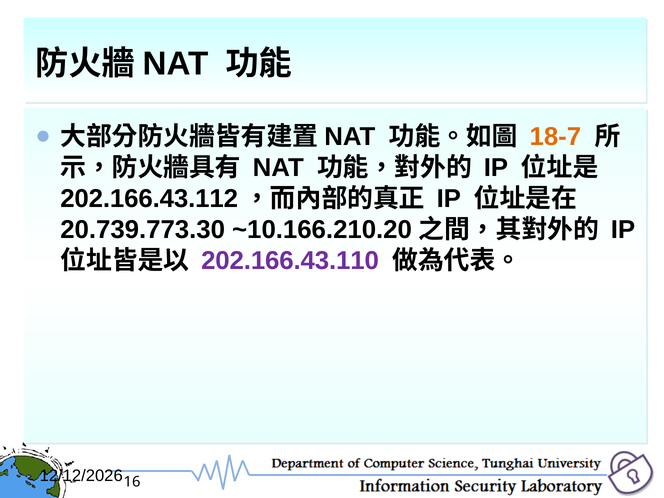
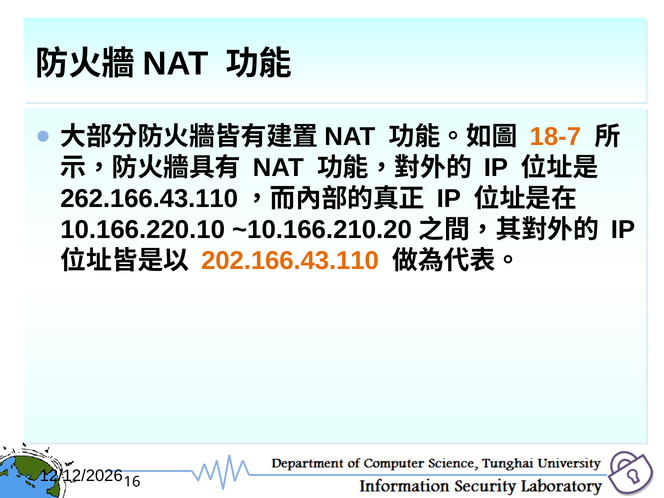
202.166.43.112: 202.166.43.112 -> 262.166.43.110 (149, 199)
20.739.773.30: 20.739.773.30 -> 10.166.220.10 (143, 230)
202.166.43.110 colour: purple -> orange (290, 261)
